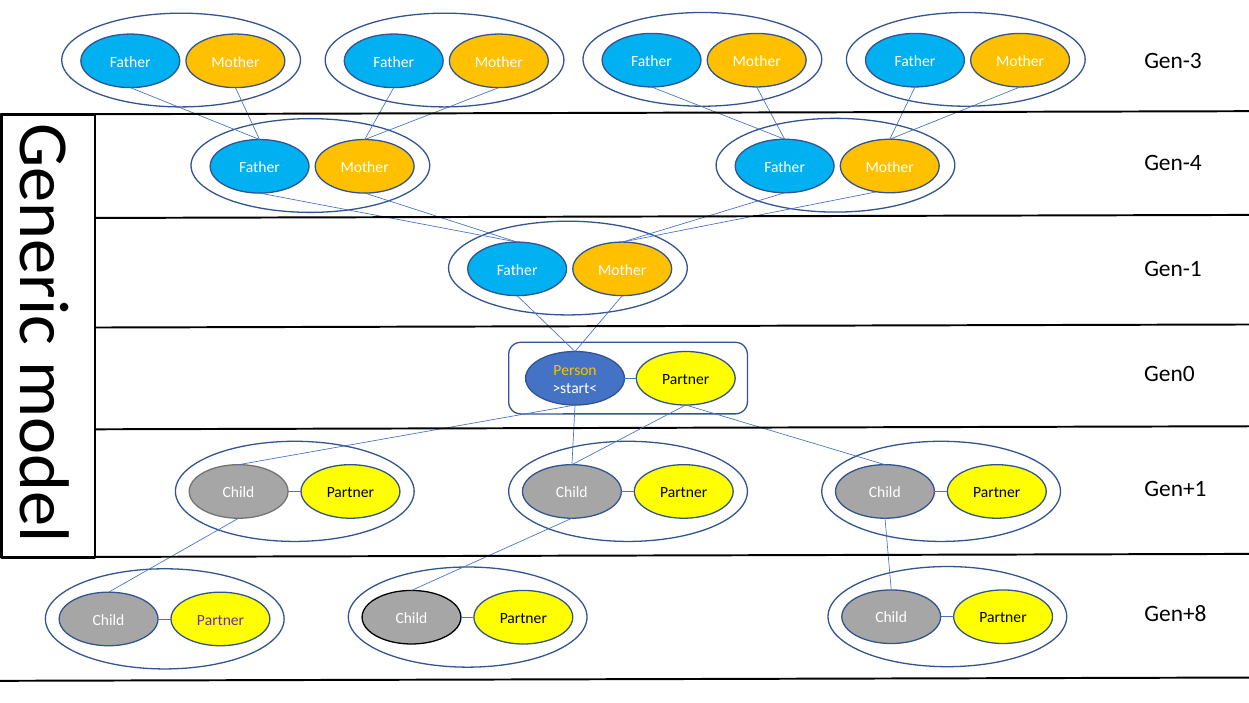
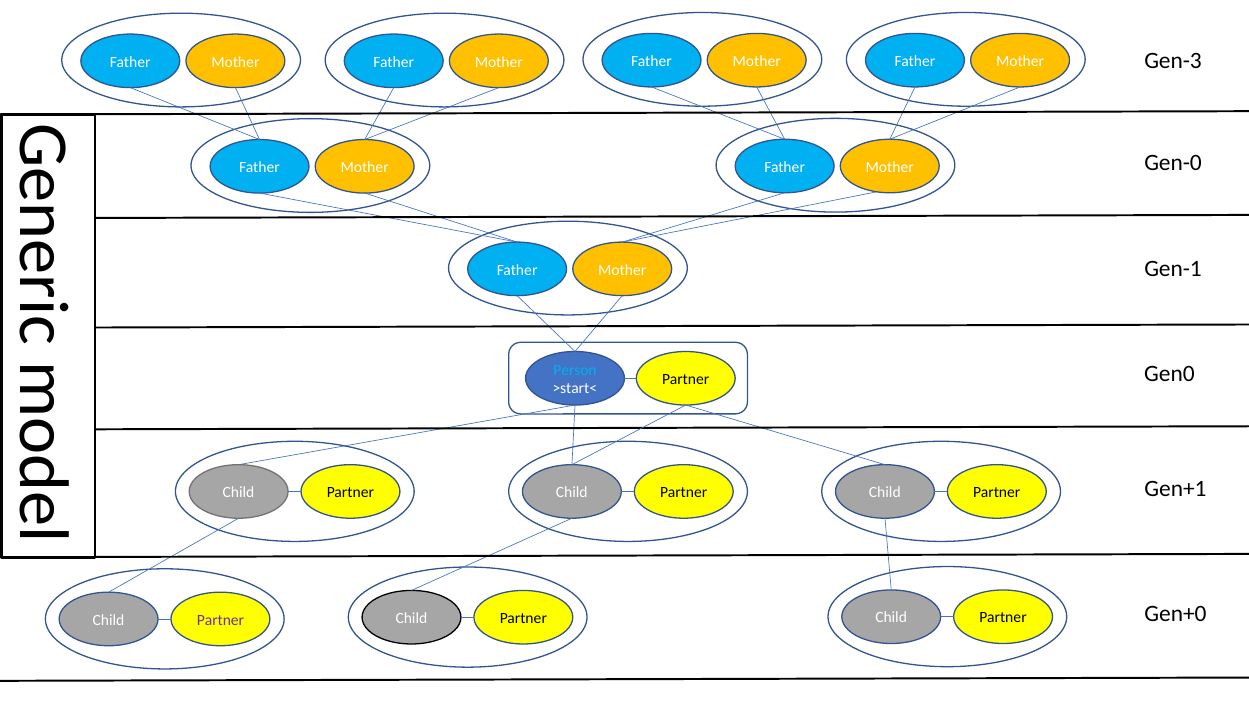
Gen-4: Gen-4 -> Gen-0 (1173, 163)
Person colour: yellow -> light blue (575, 370)
Gen+8: Gen+8 -> Gen+0 (1175, 613)
